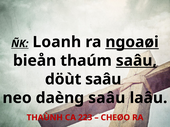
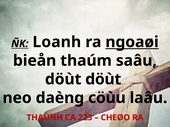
saâu underline: present -> none (136, 61)
döùt saâu: saâu -> döùt (103, 80)
daèng saâu: saâu -> cöùu (107, 98)
